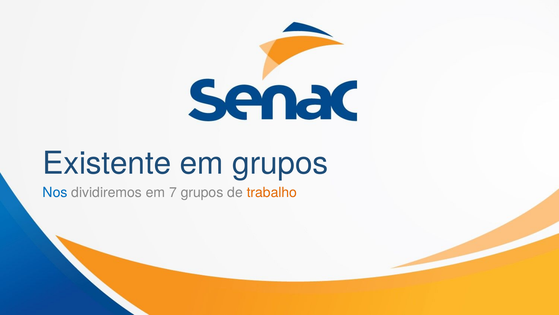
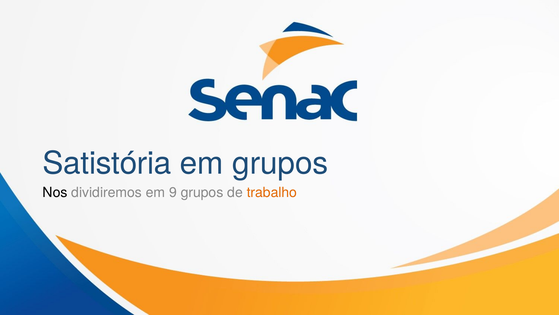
Existente: Existente -> Satistória (107, 163)
Nos colour: blue -> black (55, 192)
7: 7 -> 9 (173, 192)
